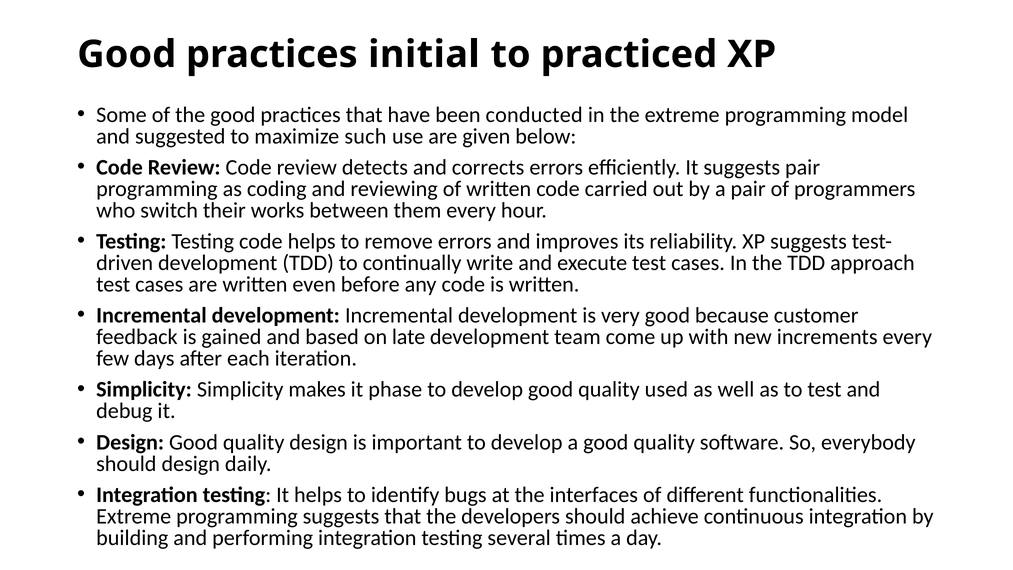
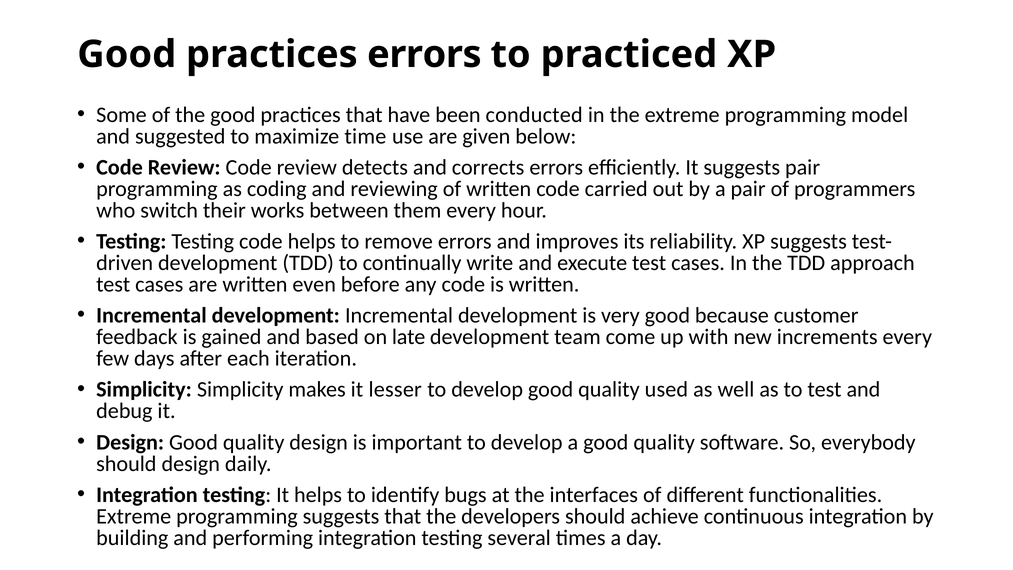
practices initial: initial -> errors (424, 54)
such: such -> time (365, 136)
phase: phase -> lesser (395, 389)
